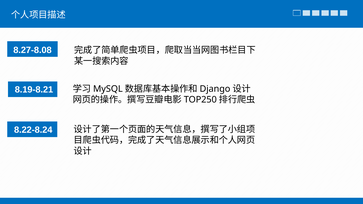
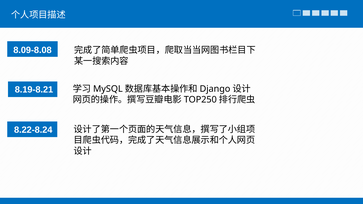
8.27-8.08: 8.27-8.08 -> 8.09-8.08 (32, 50)
